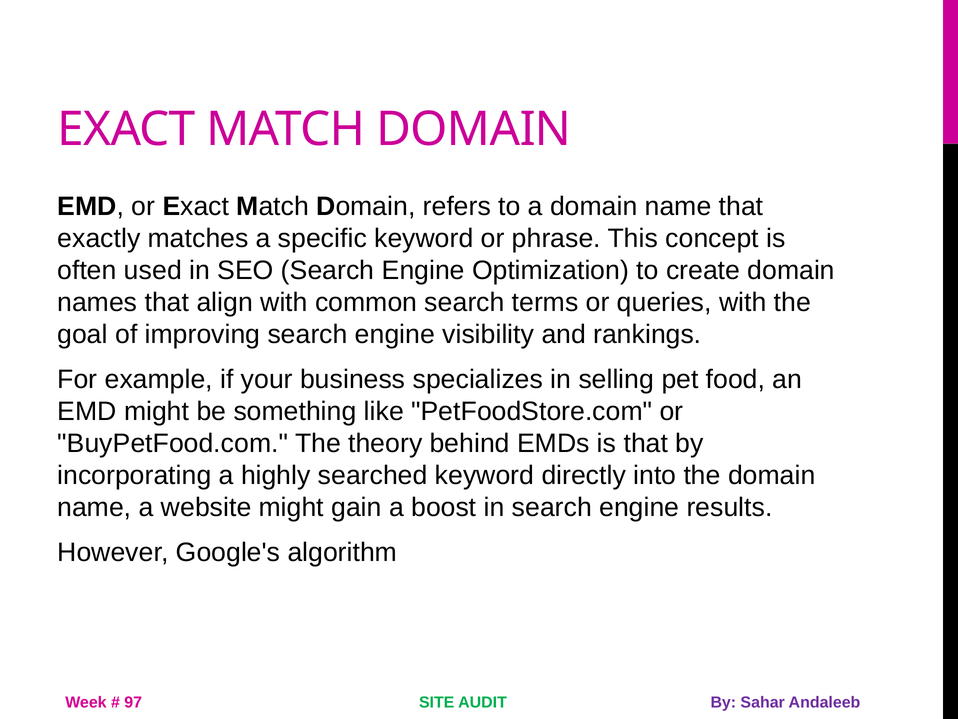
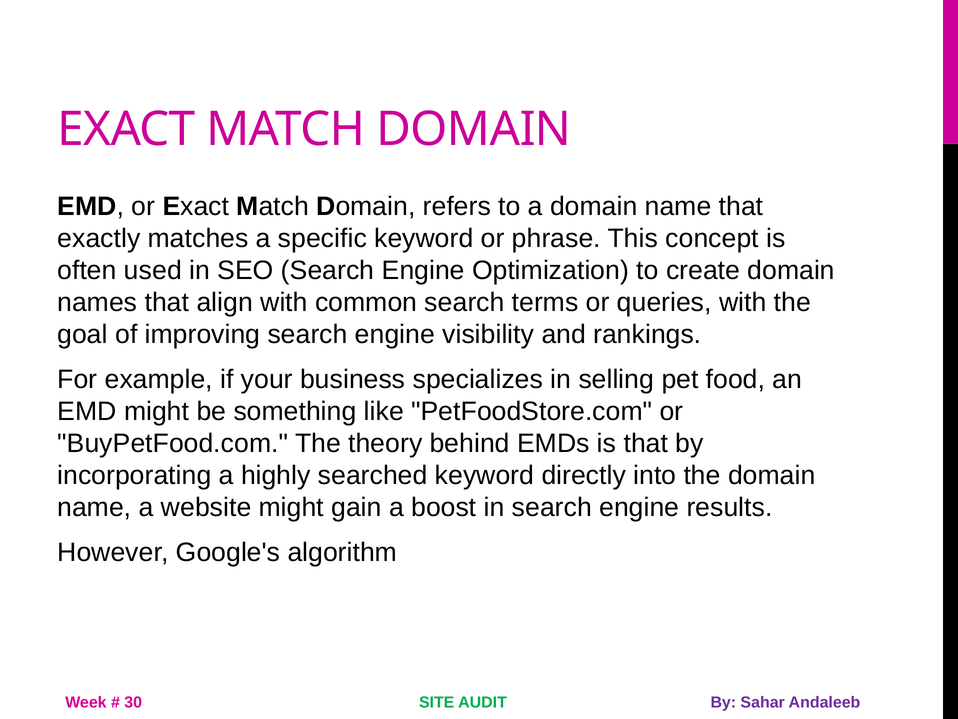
97: 97 -> 30 (133, 702)
